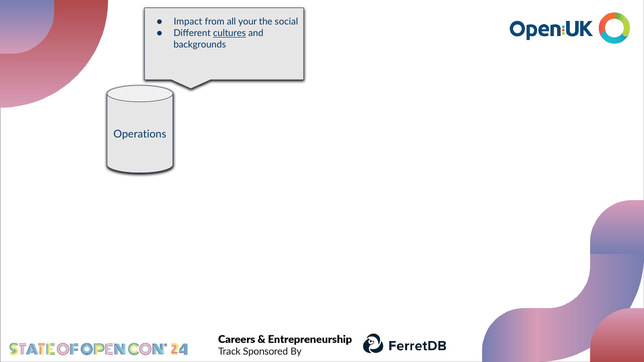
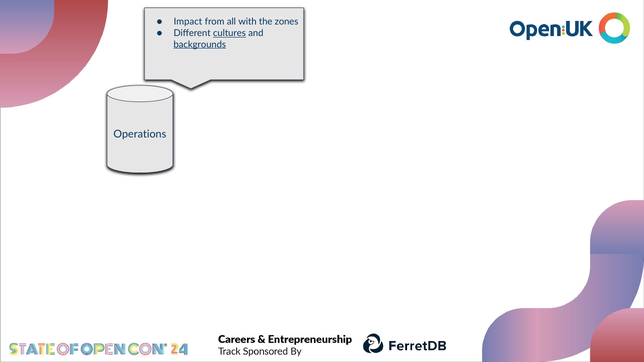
your: your -> with (248, 22)
social: social -> zones (287, 22)
backgrounds underline: none -> present (200, 44)
